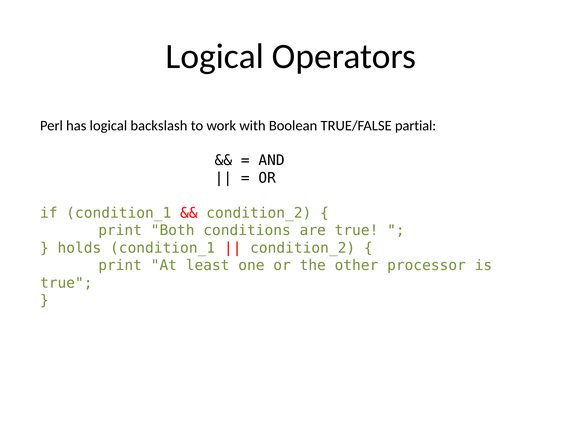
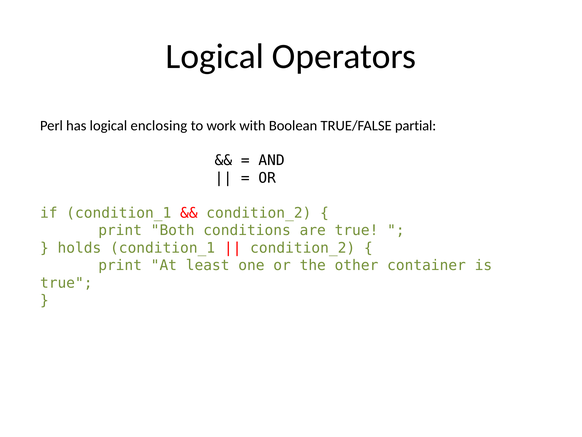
backslash: backslash -> enclosing (159, 125)
processor: processor -> container (427, 265)
